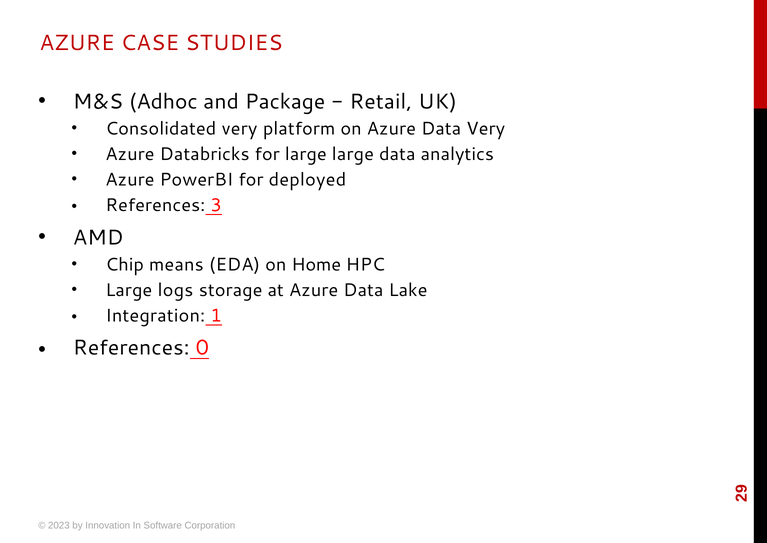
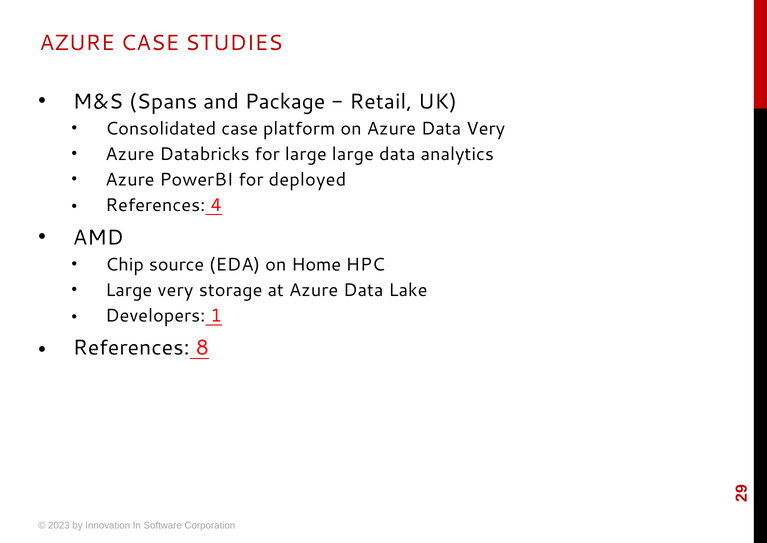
Adhoc: Adhoc -> Spans (163, 102)
Consolidated very: very -> case (240, 129)
3: 3 -> 4 (216, 206)
means: means -> source (177, 265)
Large logs: logs -> very (175, 290)
Integration: Integration -> Developers (155, 316)
0: 0 -> 8 (202, 348)
